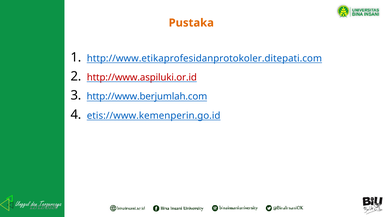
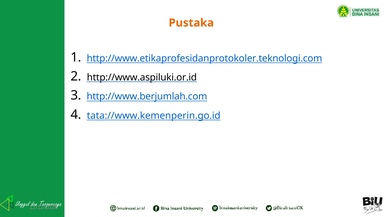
http://www.etikaprofesidanprotokoler.ditepati.com: http://www.etikaprofesidanprotokoler.ditepati.com -> http://www.etikaprofesidanprotokoler.teknologi.com (204, 58)
http://www.aspiluki.or.id colour: red -> black (142, 77)
etis://www.kemenperin.go.id: etis://www.kemenperin.go.id -> tata://www.kemenperin.go.id (154, 116)
